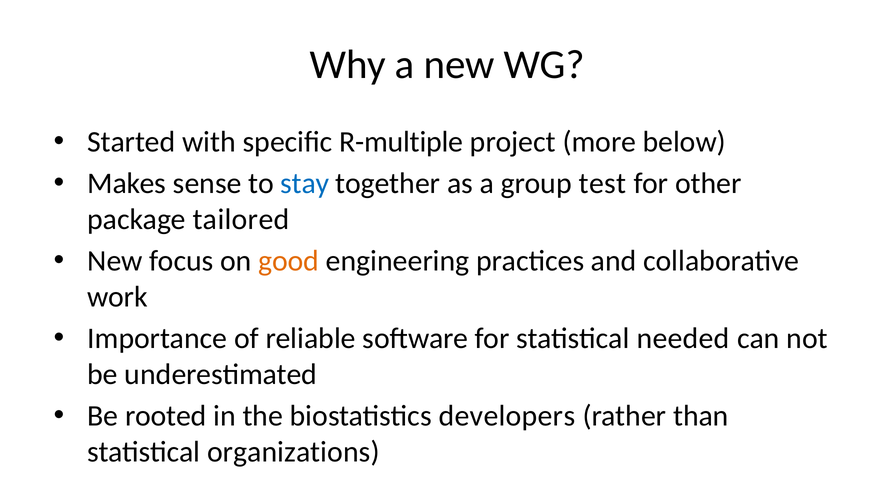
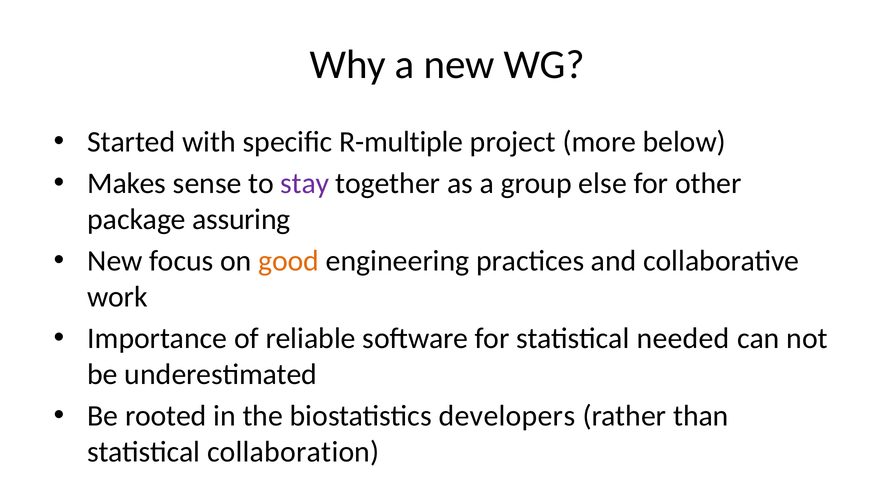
stay colour: blue -> purple (305, 184)
test: test -> else (603, 184)
tailored: tailored -> assuring (241, 220)
organizations: organizations -> collaboration (293, 452)
